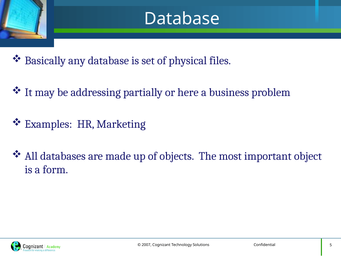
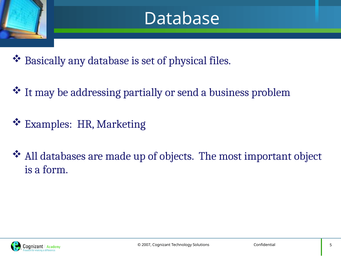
here: here -> send (188, 92)
